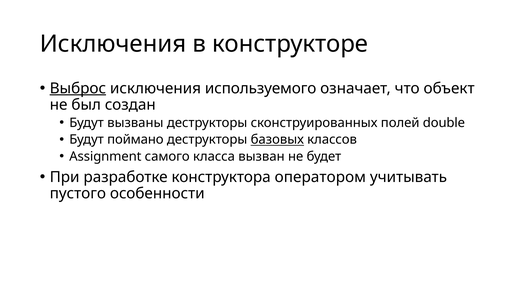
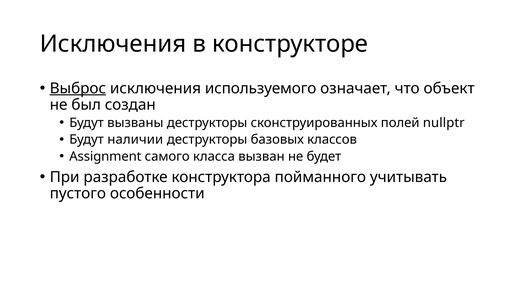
double: double -> nullptr (444, 123)
поймано: поймано -> наличии (135, 140)
базовых underline: present -> none (277, 140)
оператором: оператором -> пойманного (320, 177)
